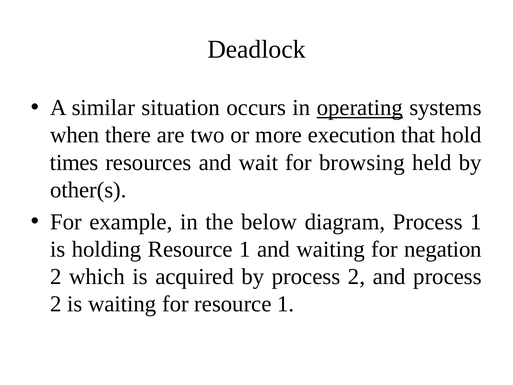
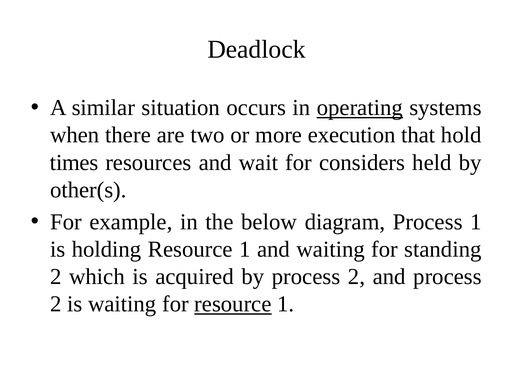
browsing: browsing -> considers (362, 162)
negation: negation -> standing (443, 249)
resource underline: none -> present (233, 304)
